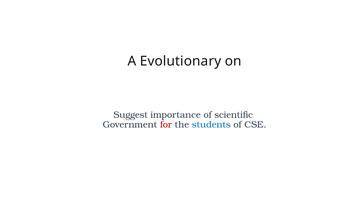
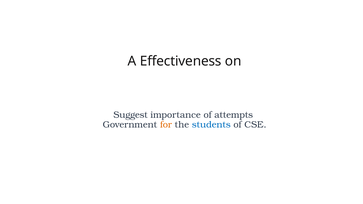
Evolutionary: Evolutionary -> Effectiveness (181, 61)
scientific: scientific -> attempts (234, 115)
for colour: red -> orange (166, 125)
